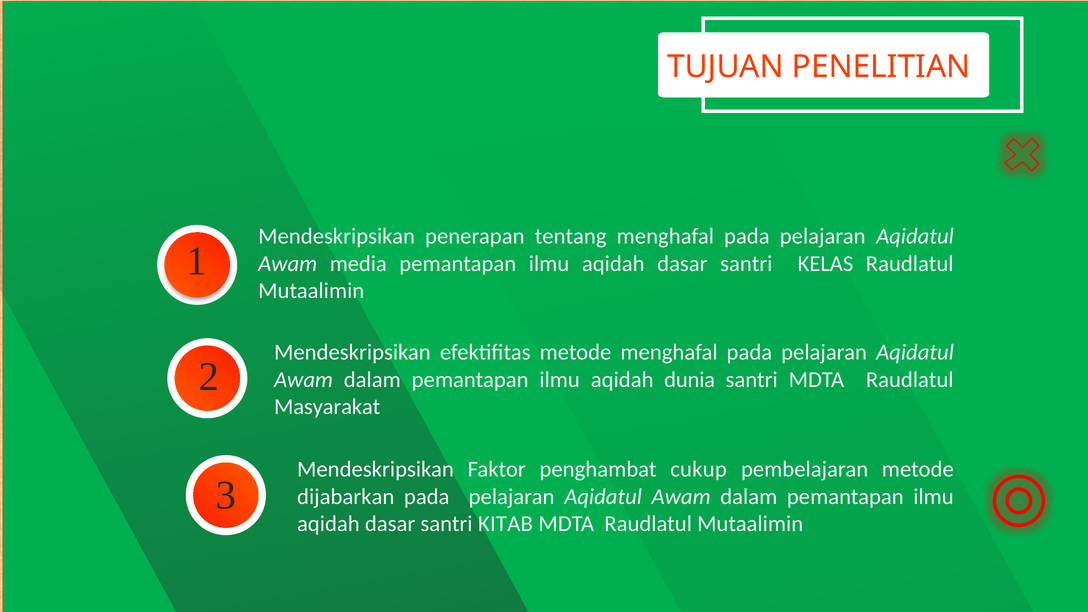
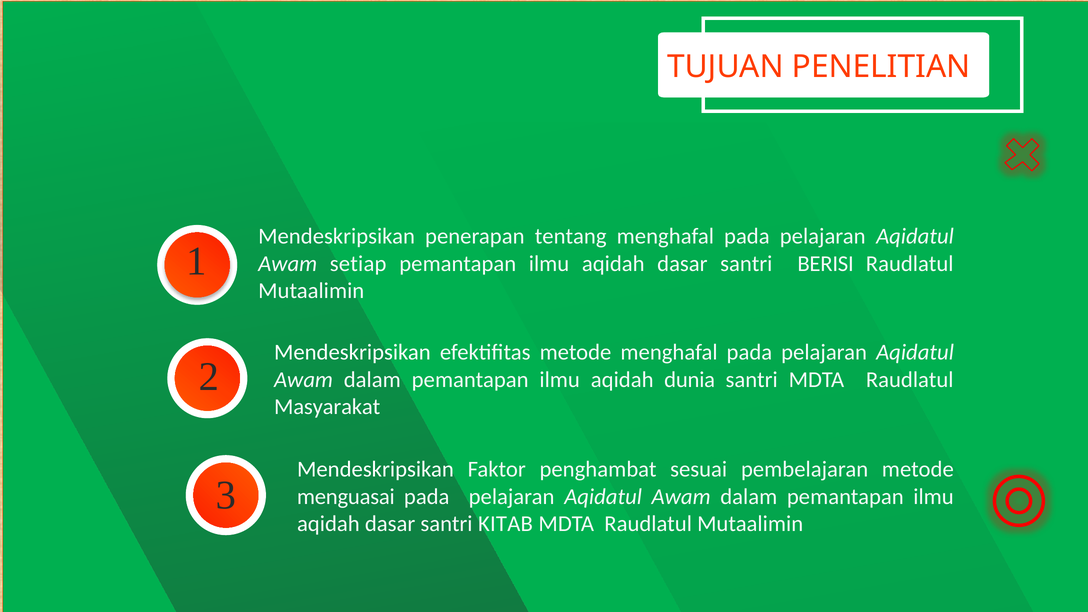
media: media -> setiap (358, 264)
KELAS: KELAS -> BERISI (826, 264)
cukup: cukup -> sesuai (699, 469)
dijabarkan: dijabarkan -> menguasai (346, 497)
